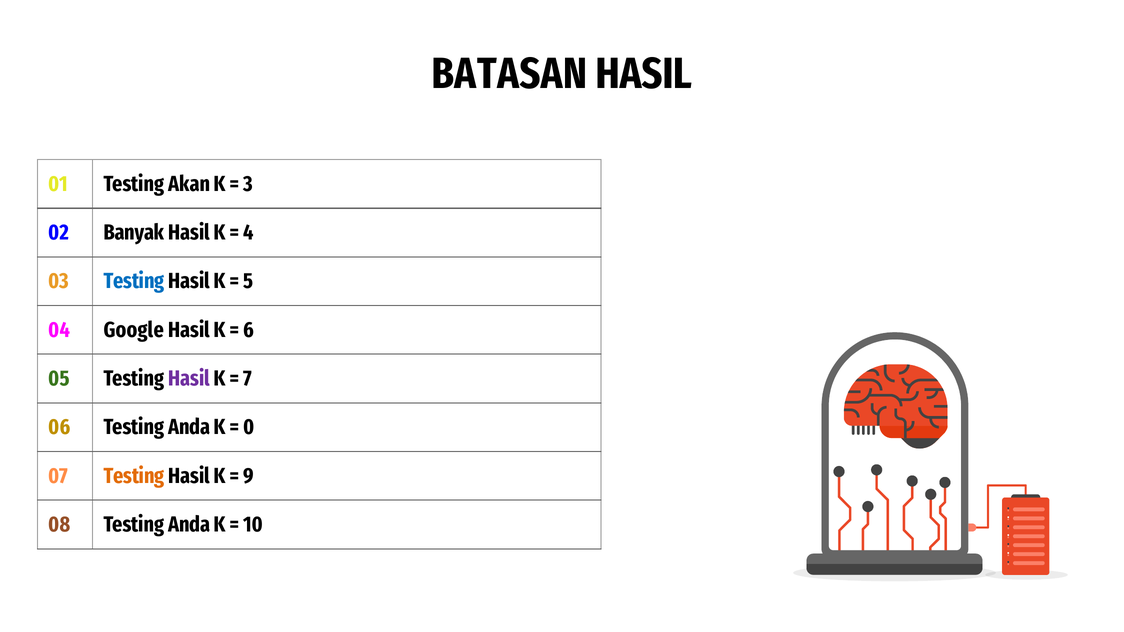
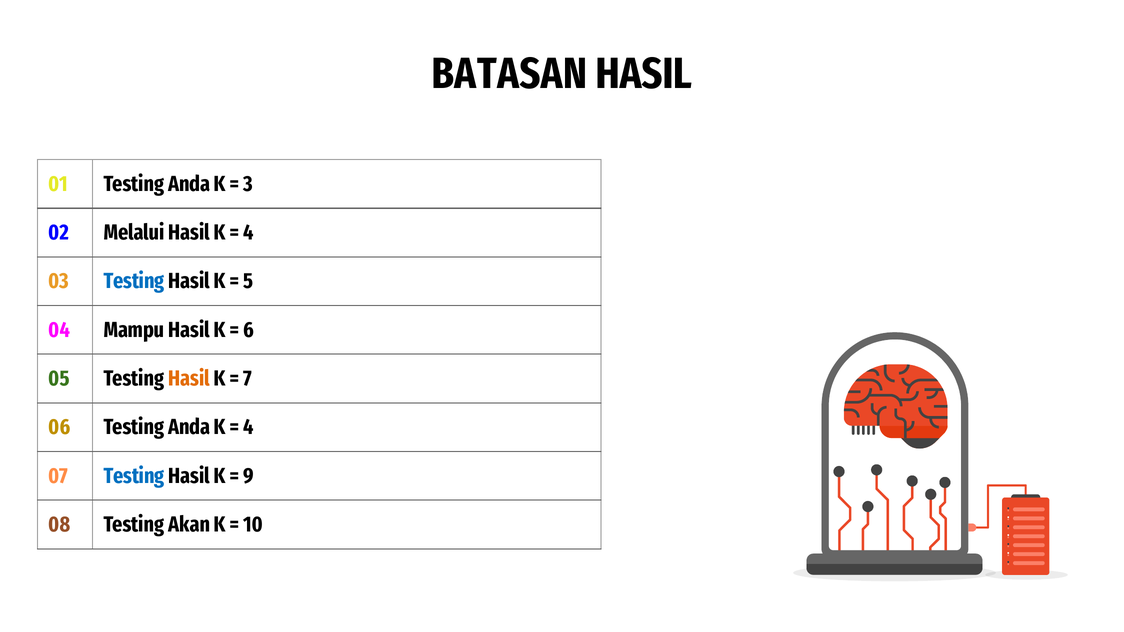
01 Testing Akan: Akan -> Anda (189, 184)
Banyak: Banyak -> Melalui (134, 233)
Google: Google -> Mampu (134, 330)
Hasil colour: purple -> orange (189, 379)
0: 0 -> 4 (248, 427)
Testing colour: orange -> blue (134, 476)
08 Testing Anda: Anda -> Akan (189, 525)
